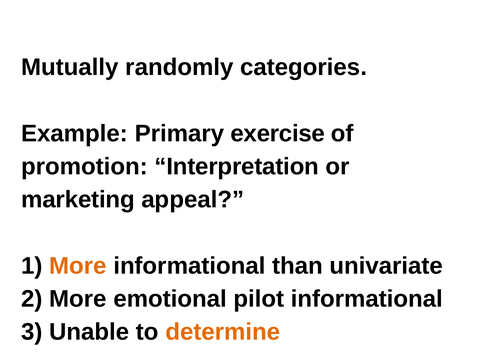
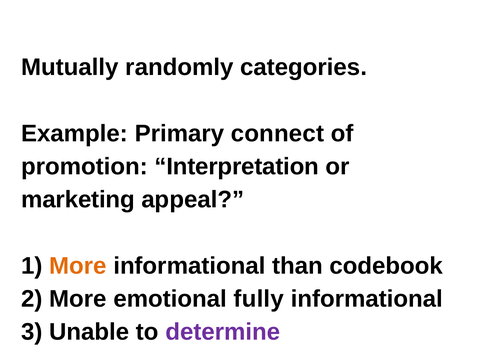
exercise: exercise -> connect (277, 134)
univariate: univariate -> codebook (386, 266)
pilot: pilot -> fully (259, 300)
determine colour: orange -> purple (223, 333)
